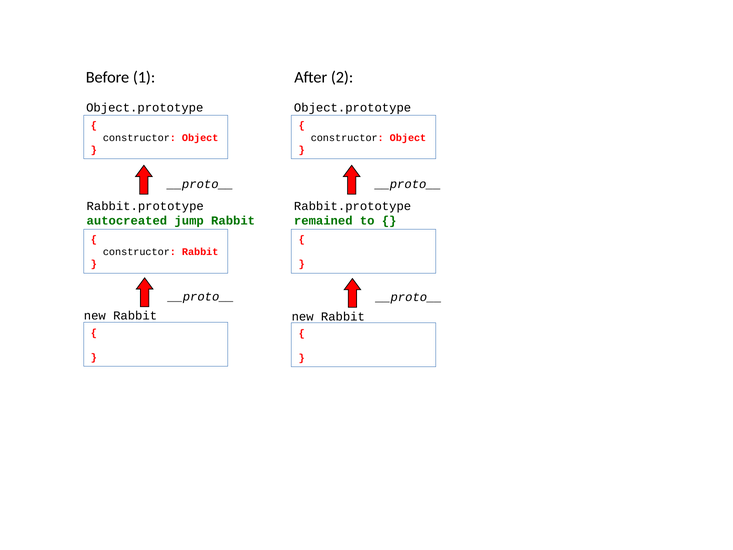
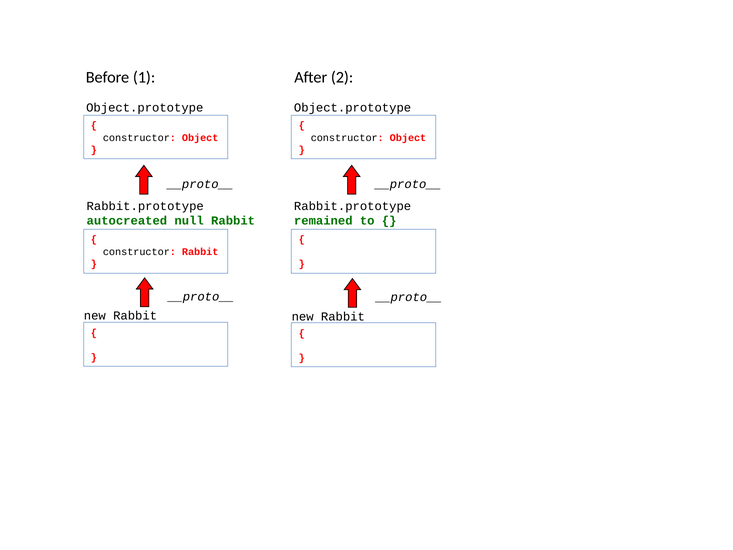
jump: jump -> null (189, 221)
